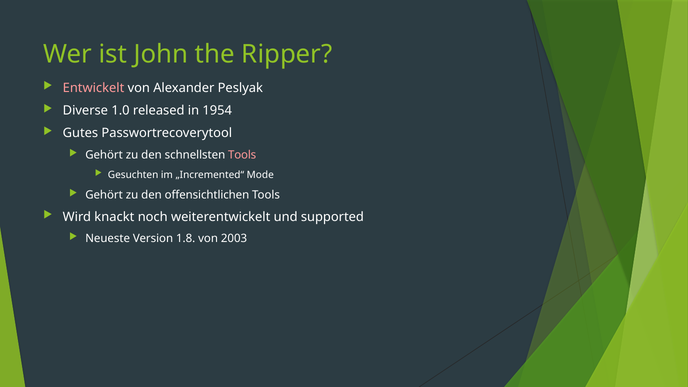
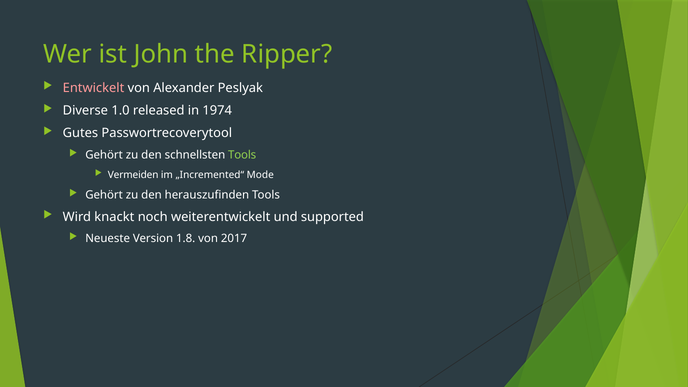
1954: 1954 -> 1974 (217, 110)
Tools colour: pink -> light green (242, 155)
Gesuchten: Gesuchten -> Vermeiden (133, 175)
offensichtlichen: offensichtlichen -> herauszufinden (207, 195)
2003: 2003 -> 2017 (234, 239)
